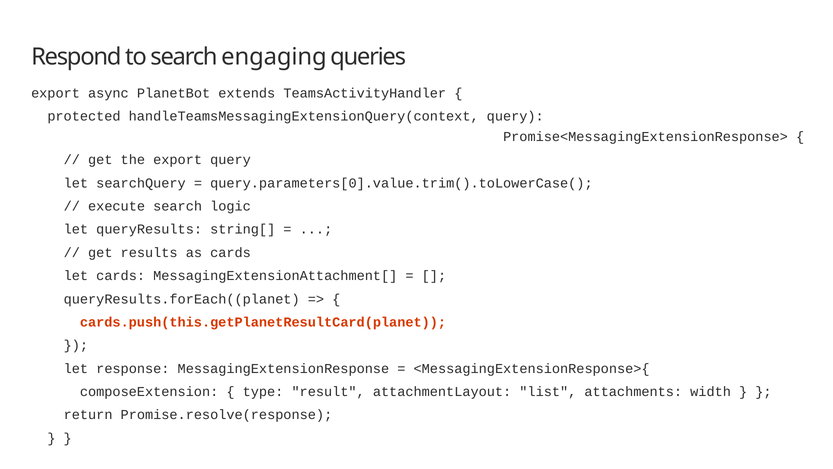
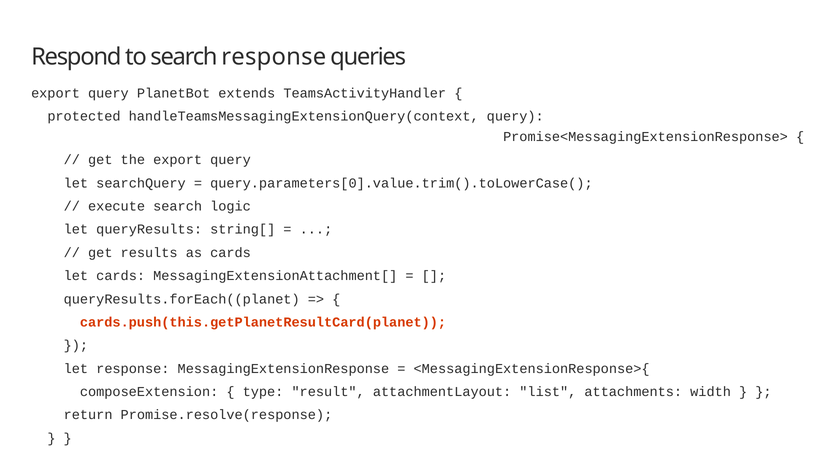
search engaging: engaging -> response (274, 57)
async: async -> query (108, 93)
